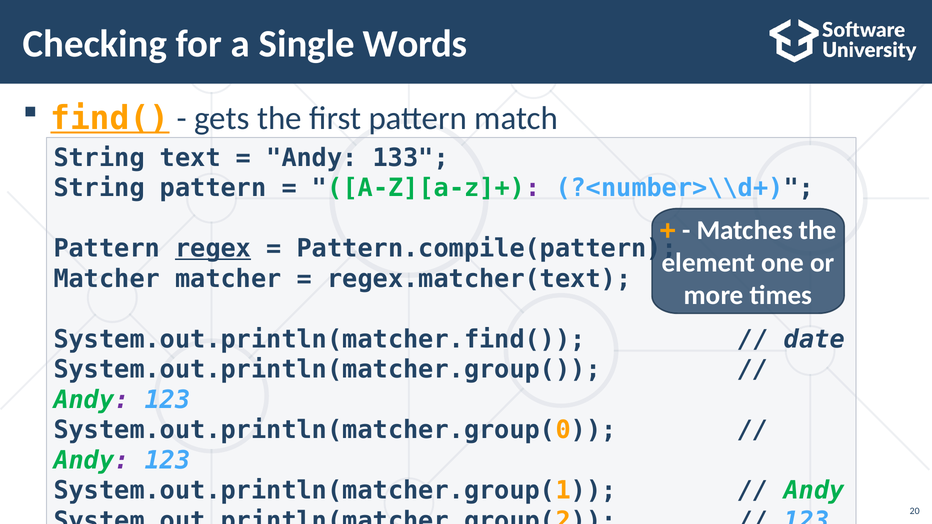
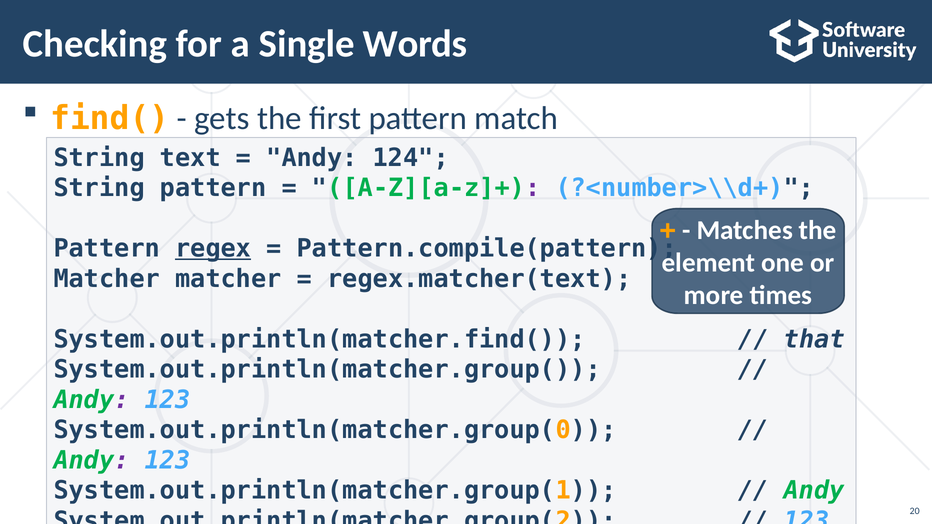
find( underline: present -> none (110, 118)
133: 133 -> 124 (411, 158)
date: date -> that (814, 339)
